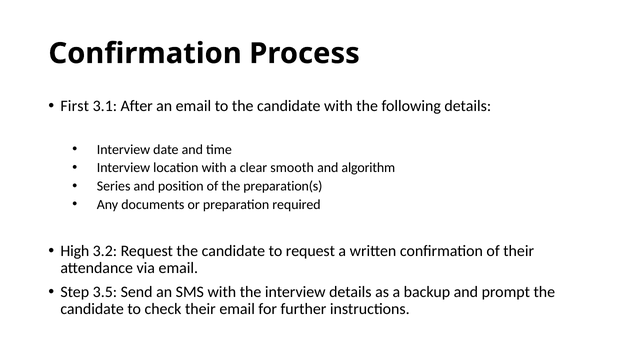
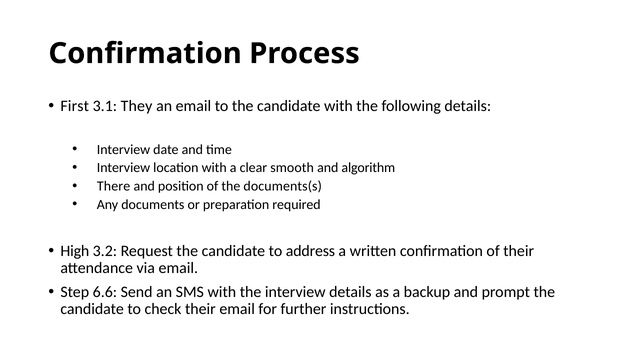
After: After -> They (137, 106)
Series: Series -> There (114, 186)
preparation(s: preparation(s -> documents(s (283, 186)
to request: request -> address (310, 251)
3.5: 3.5 -> 6.6 (105, 292)
